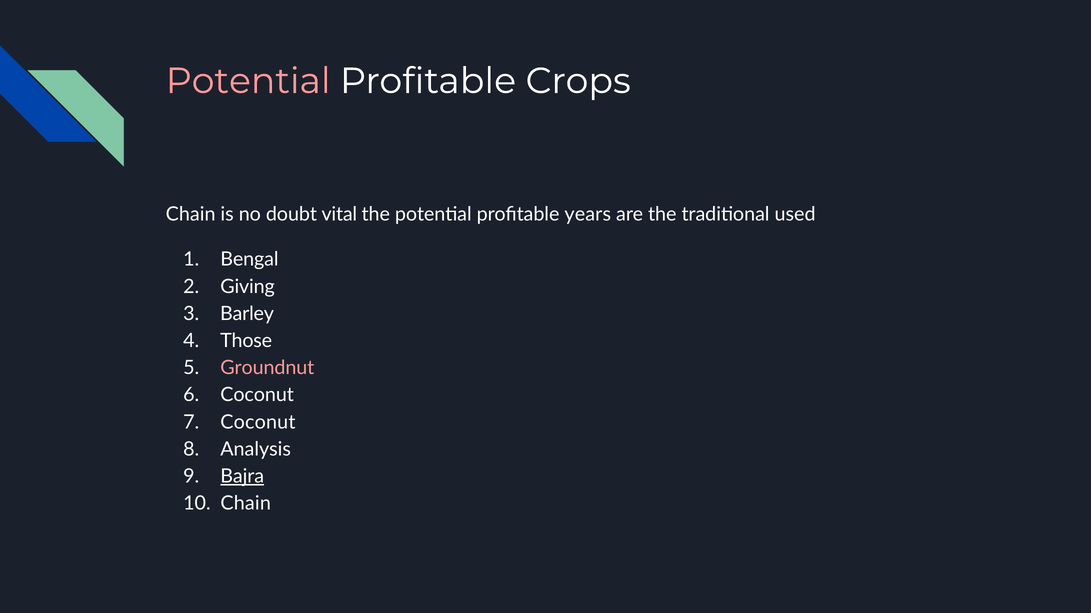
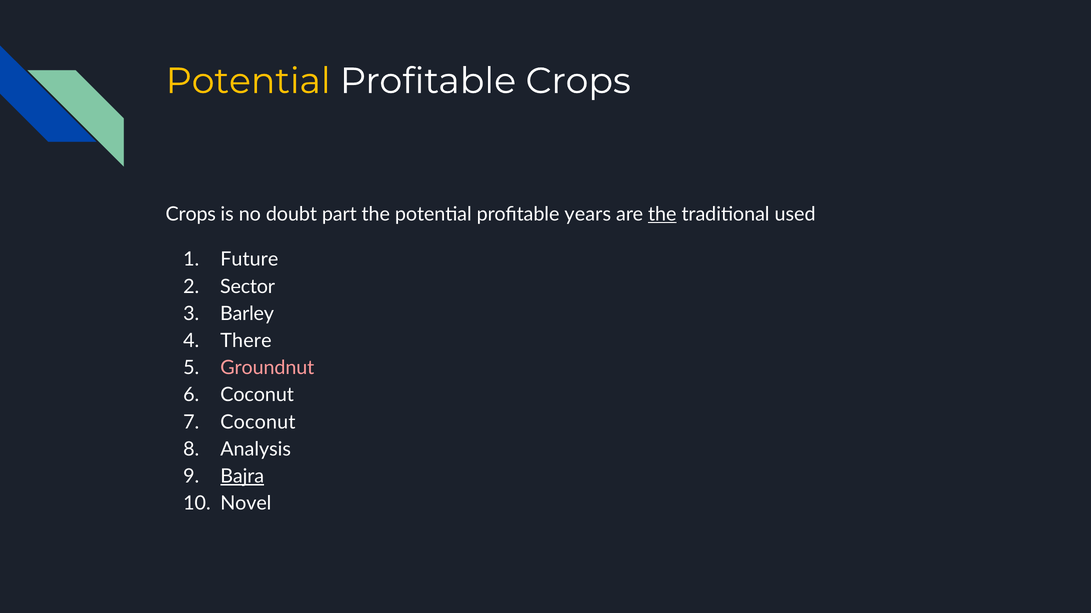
Potential colour: pink -> yellow (248, 81)
Chain: Chain -> Crops (191, 214)
vital: vital -> part (339, 214)
the underline: none -> present (662, 214)
Bengal: Bengal -> Future (249, 260)
Giving: Giving -> Sector (248, 287)
Those: Those -> There (246, 341)
Chain: Chain -> Novel (246, 504)
